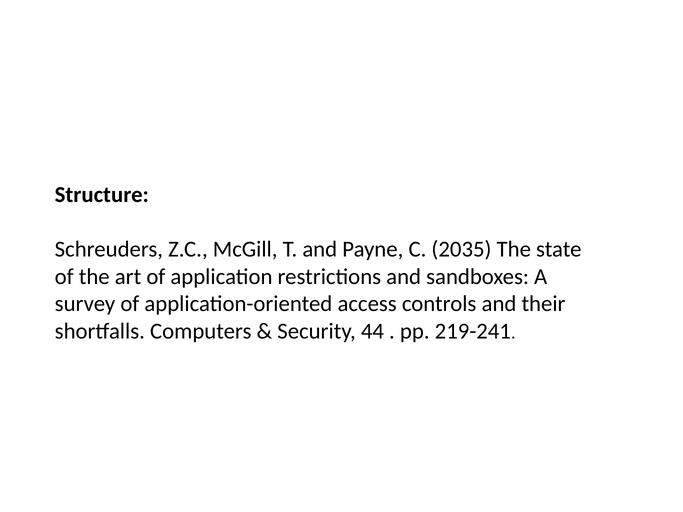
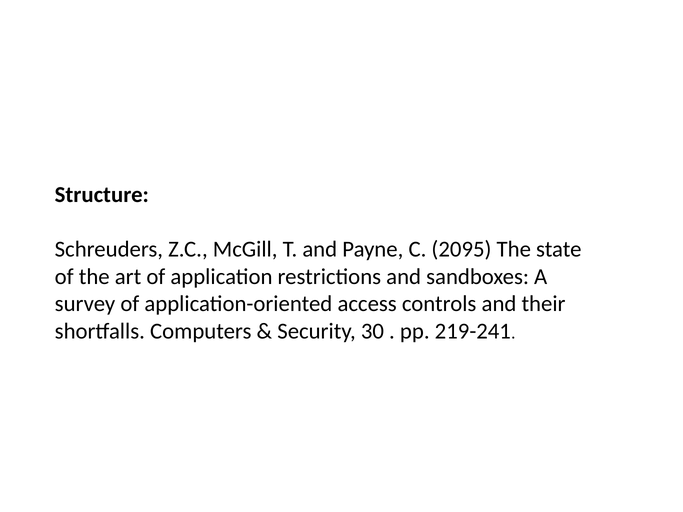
2035: 2035 -> 2095 (462, 249)
44: 44 -> 30 (372, 331)
